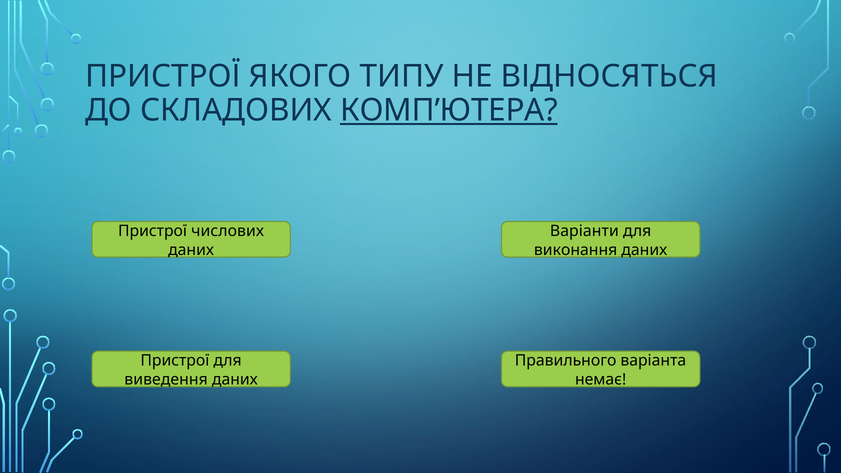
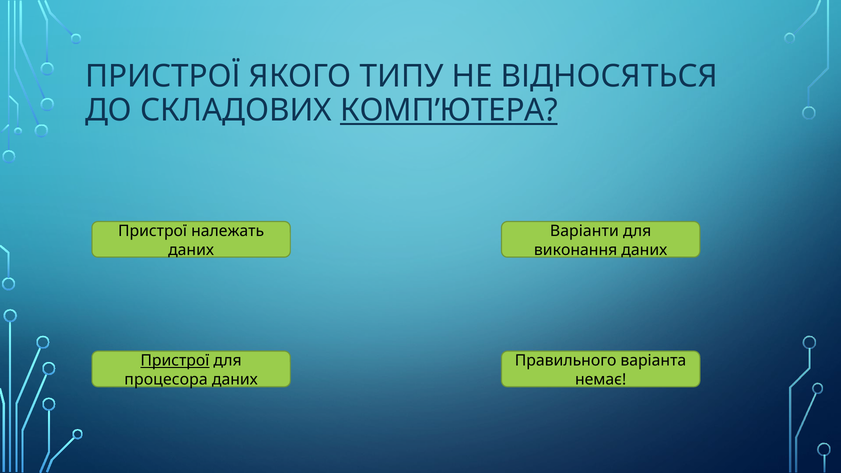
числових: числових -> належать (228, 231)
Пристрої underline: none -> present (175, 361)
виведення: виведення -> процесора (166, 380)
